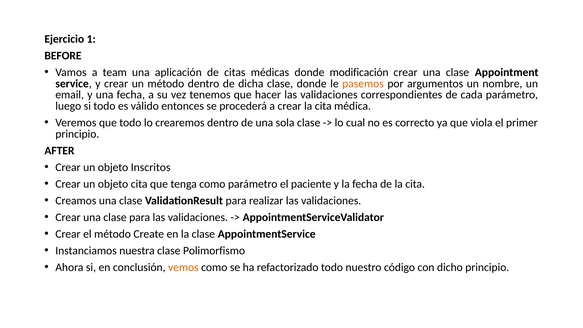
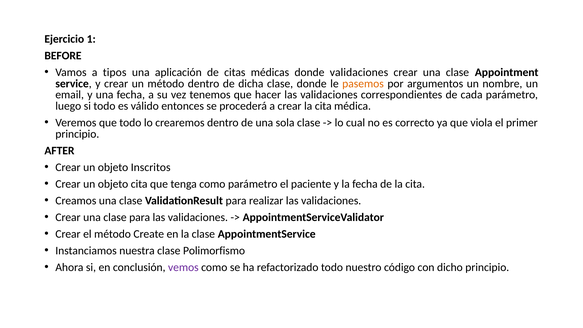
team: team -> tipos (115, 72)
donde modificación: modificación -> validaciones (359, 72)
vemos colour: orange -> purple (183, 267)
